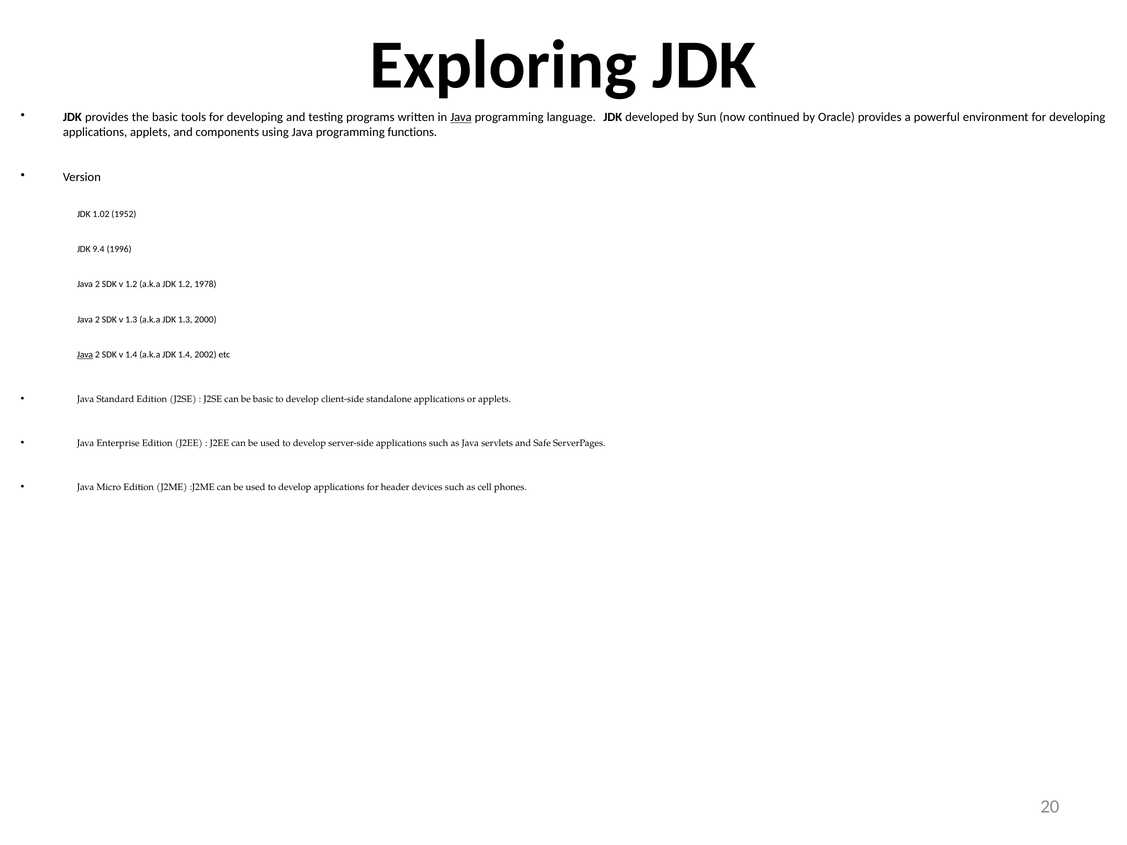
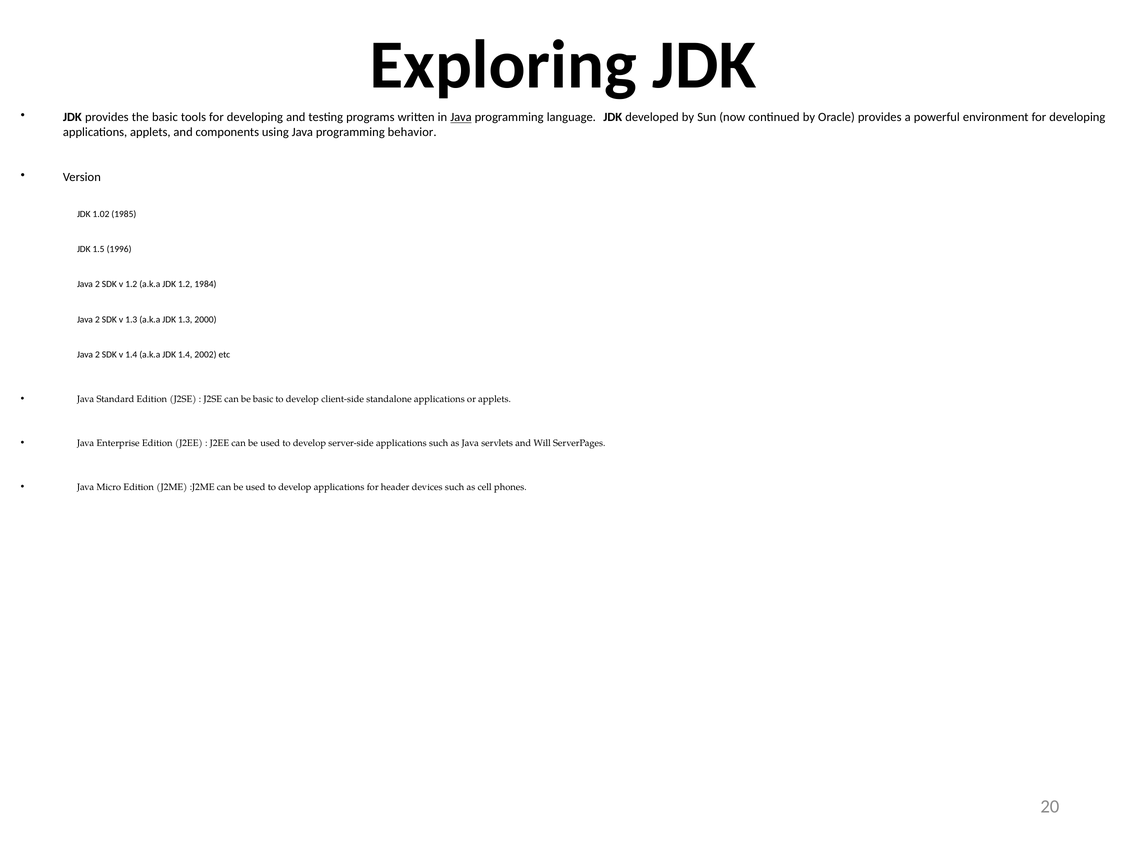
functions: functions -> behavior (412, 132)
1952: 1952 -> 1985 (124, 214)
9.4: 9.4 -> 1.5 (99, 249)
1978: 1978 -> 1984 (205, 284)
Java underline: present -> none (85, 355)
Safe: Safe -> Will (542, 443)
